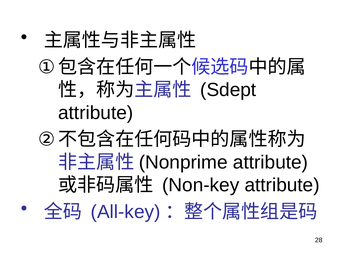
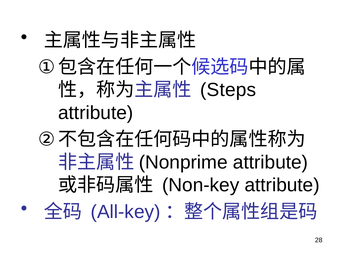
Sdept: Sdept -> Steps (228, 90)
